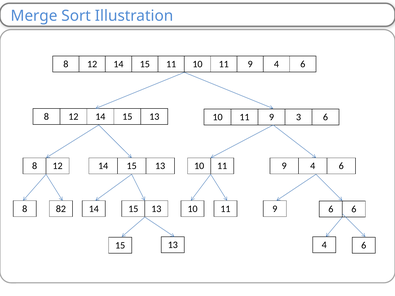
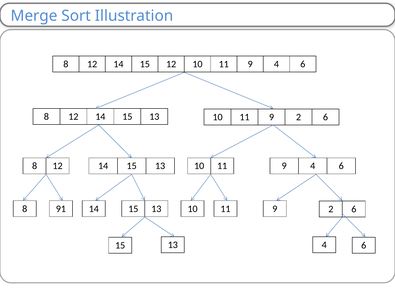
15 11: 11 -> 12 (171, 64)
9 3: 3 -> 2 (299, 117)
82: 82 -> 91 (61, 209)
13 6: 6 -> 2 (331, 209)
